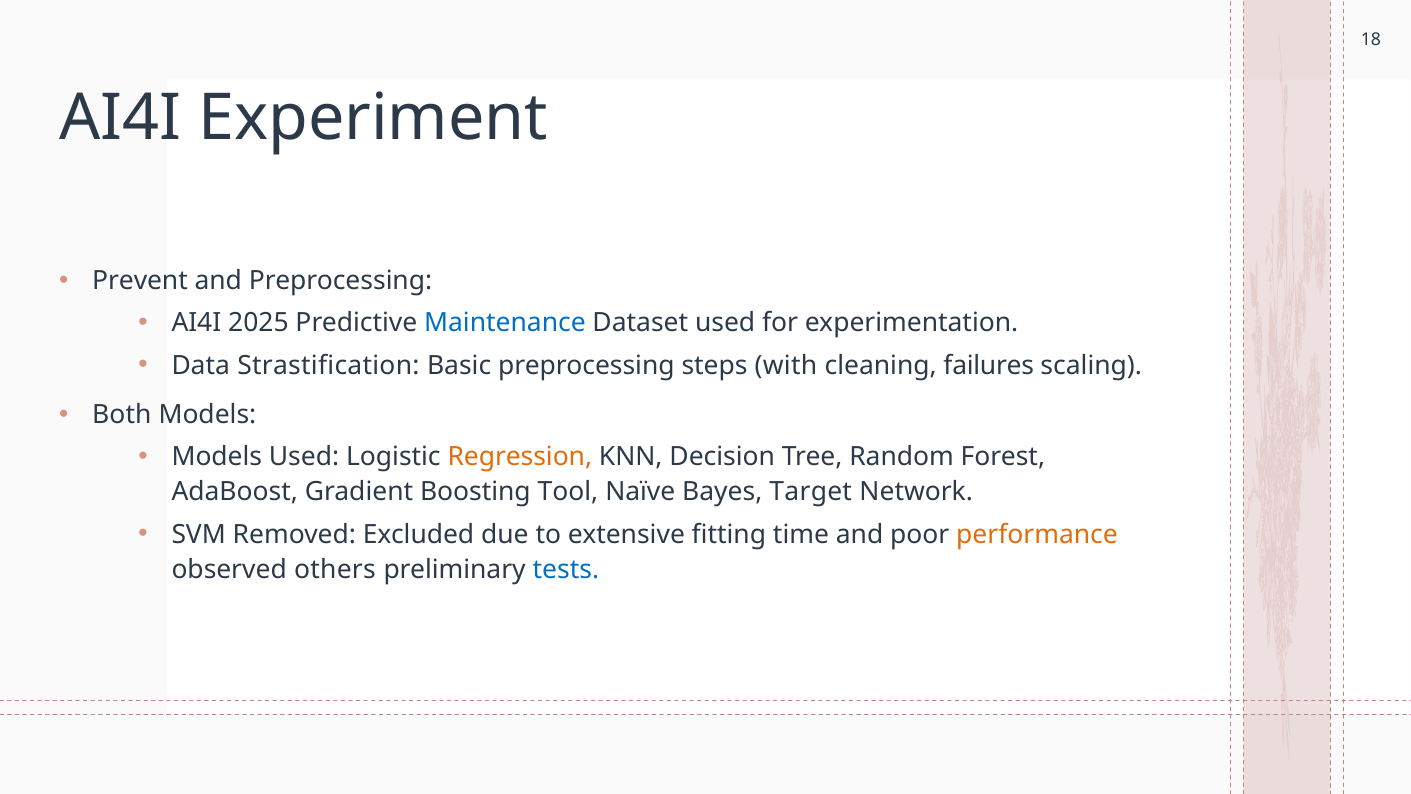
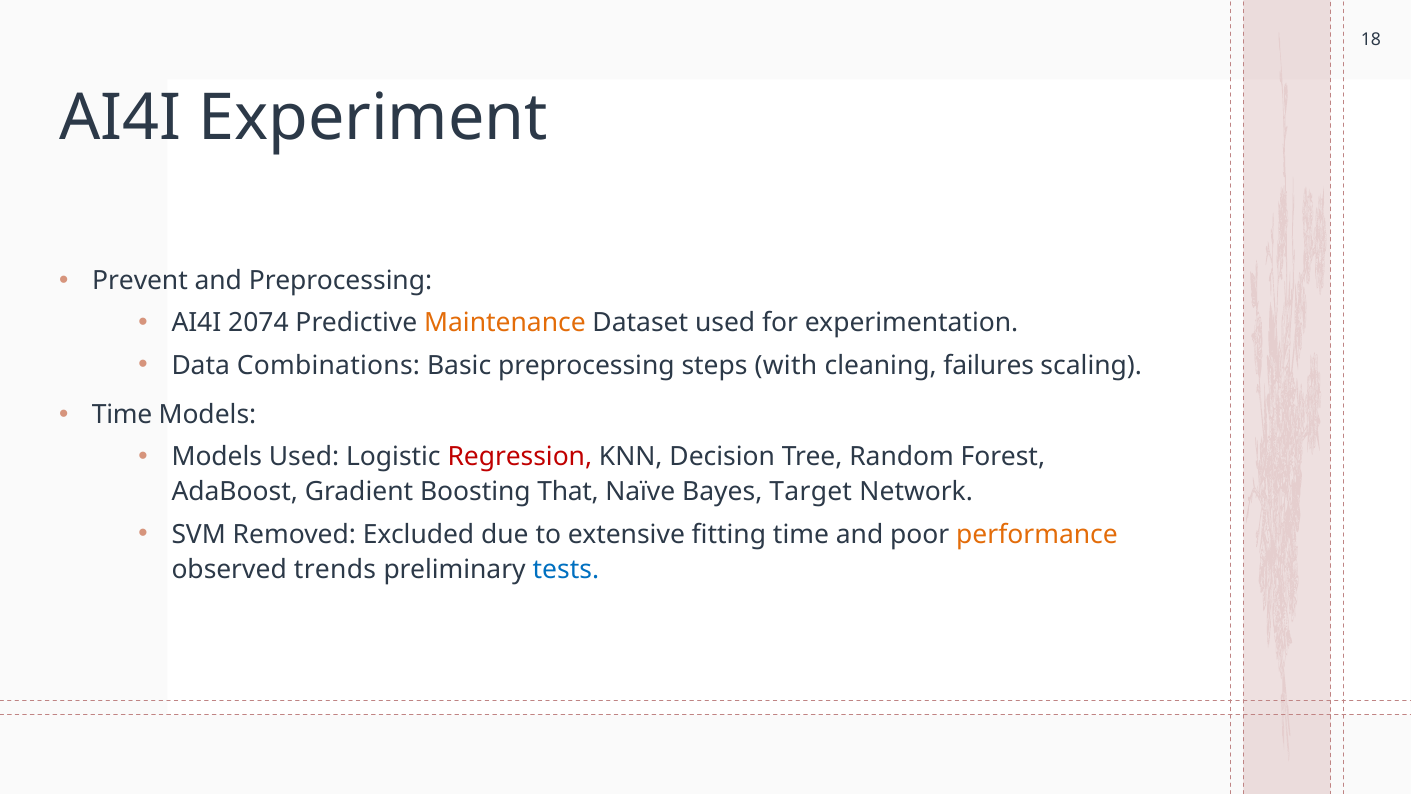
2025: 2025 -> 2074 (258, 323)
Maintenance colour: blue -> orange (505, 323)
Strastification: Strastification -> Combinations (328, 365)
Both: Both -> Time (122, 415)
Regression colour: orange -> red (520, 457)
Tool: Tool -> That (568, 492)
others: others -> trends (335, 569)
